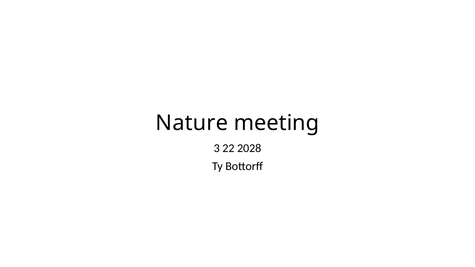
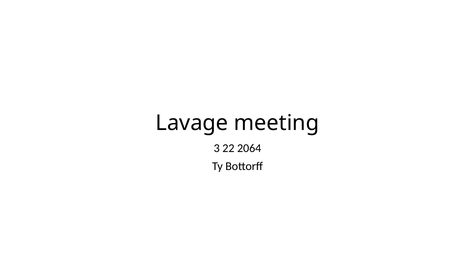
Nature: Nature -> Lavage (192, 123)
2028: 2028 -> 2064 (249, 148)
